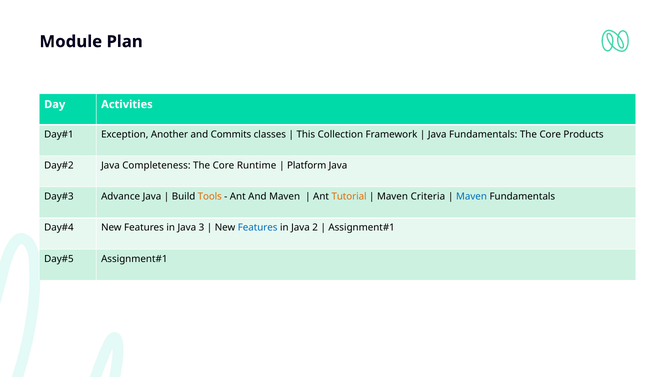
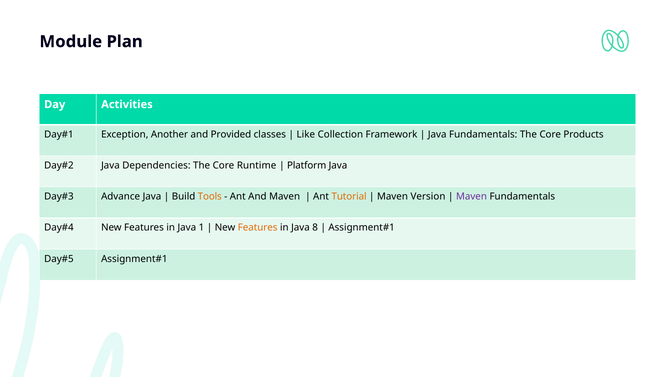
Commits: Commits -> Provided (231, 134)
This: This -> Like (306, 134)
Completeness: Completeness -> Dependencies (156, 166)
Criteria: Criteria -> Version (428, 197)
Maven colour: blue -> purple (471, 197)
3: 3 -> 1 (201, 228)
Features colour: blue -> orange (258, 228)
2: 2 -> 8 (315, 228)
